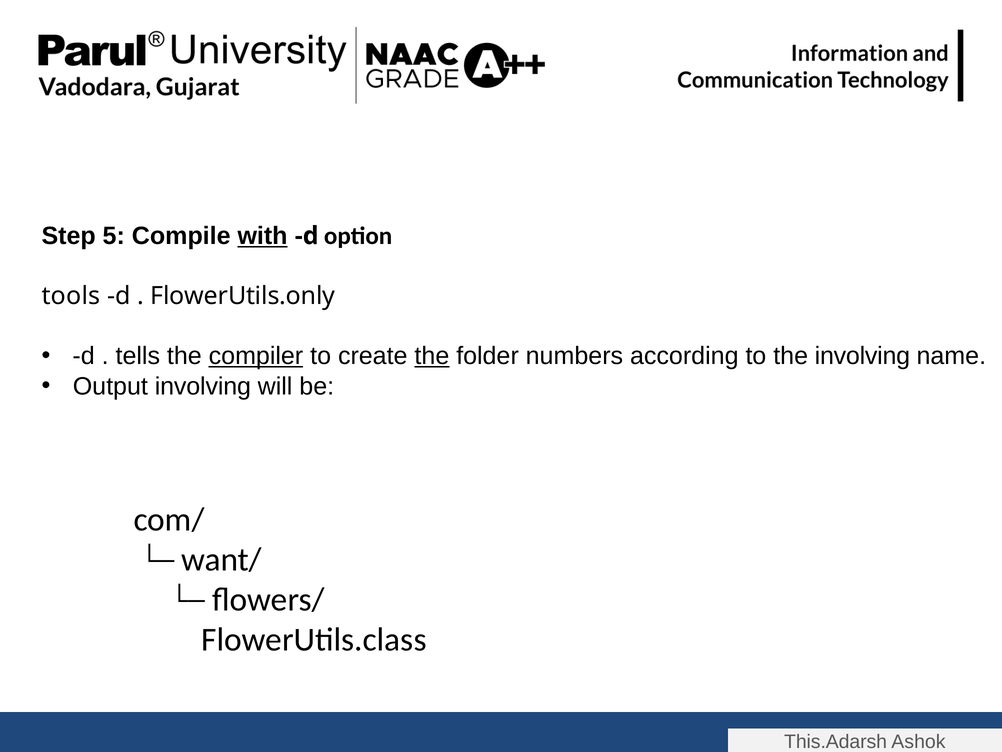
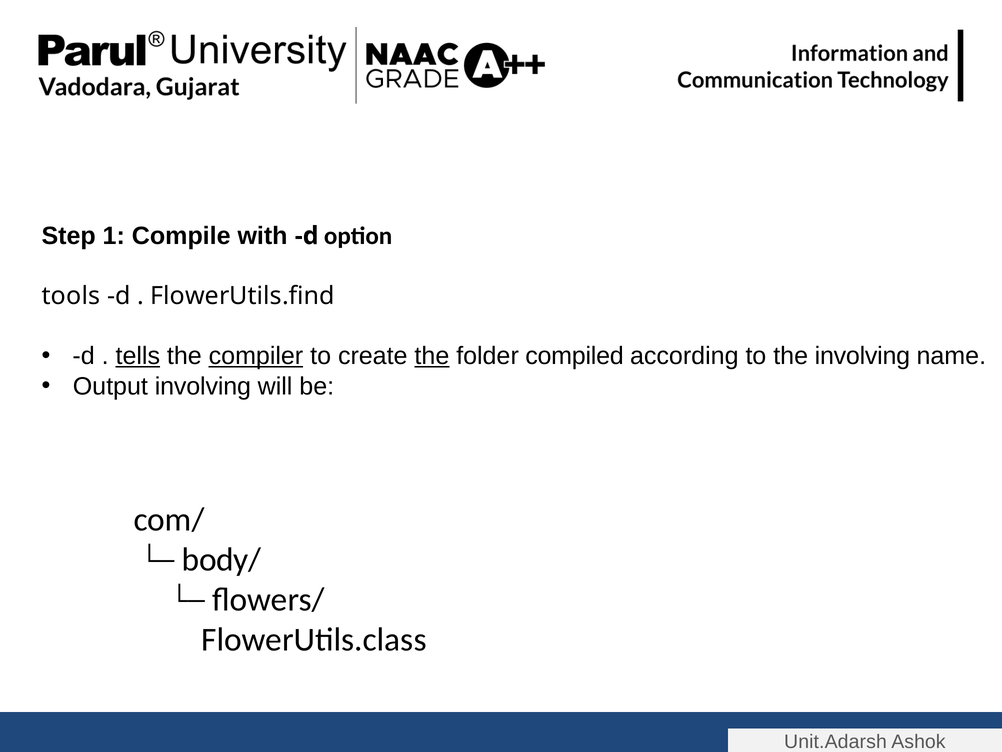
5: 5 -> 1 (114, 236)
with underline: present -> none (262, 236)
FlowerUtils.only: FlowerUtils.only -> FlowerUtils.find (243, 296)
tells underline: none -> present (138, 356)
numbers: numbers -> compiled (575, 356)
want/: want/ -> body/ (221, 559)
This.Adarsh: This.Adarsh -> Unit.Adarsh (835, 741)
